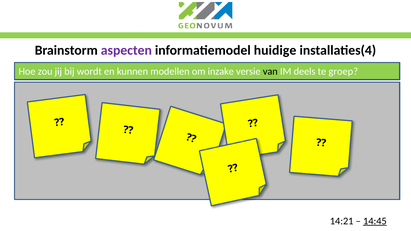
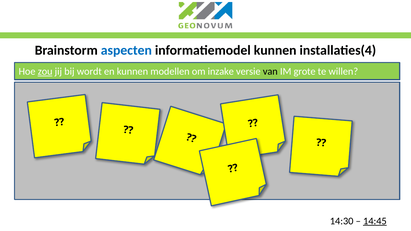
aspecten colour: purple -> blue (126, 50)
informatiemodel huidige: huidige -> kunnen (275, 50)
zou underline: none -> present (45, 72)
deels: deels -> grote (305, 72)
groep: groep -> willen (343, 72)
14:21: 14:21 -> 14:30 (342, 221)
